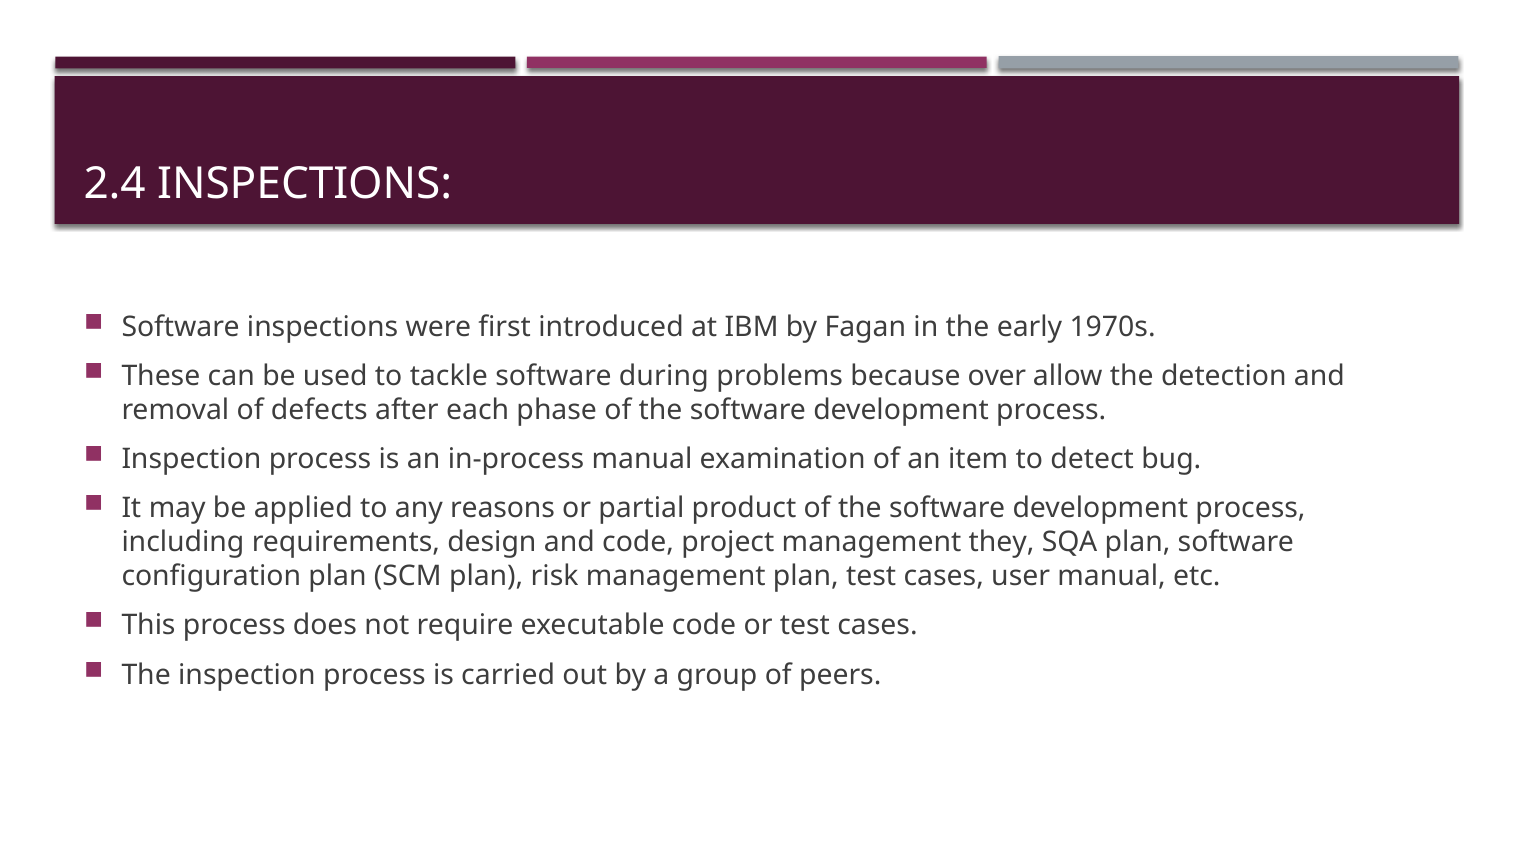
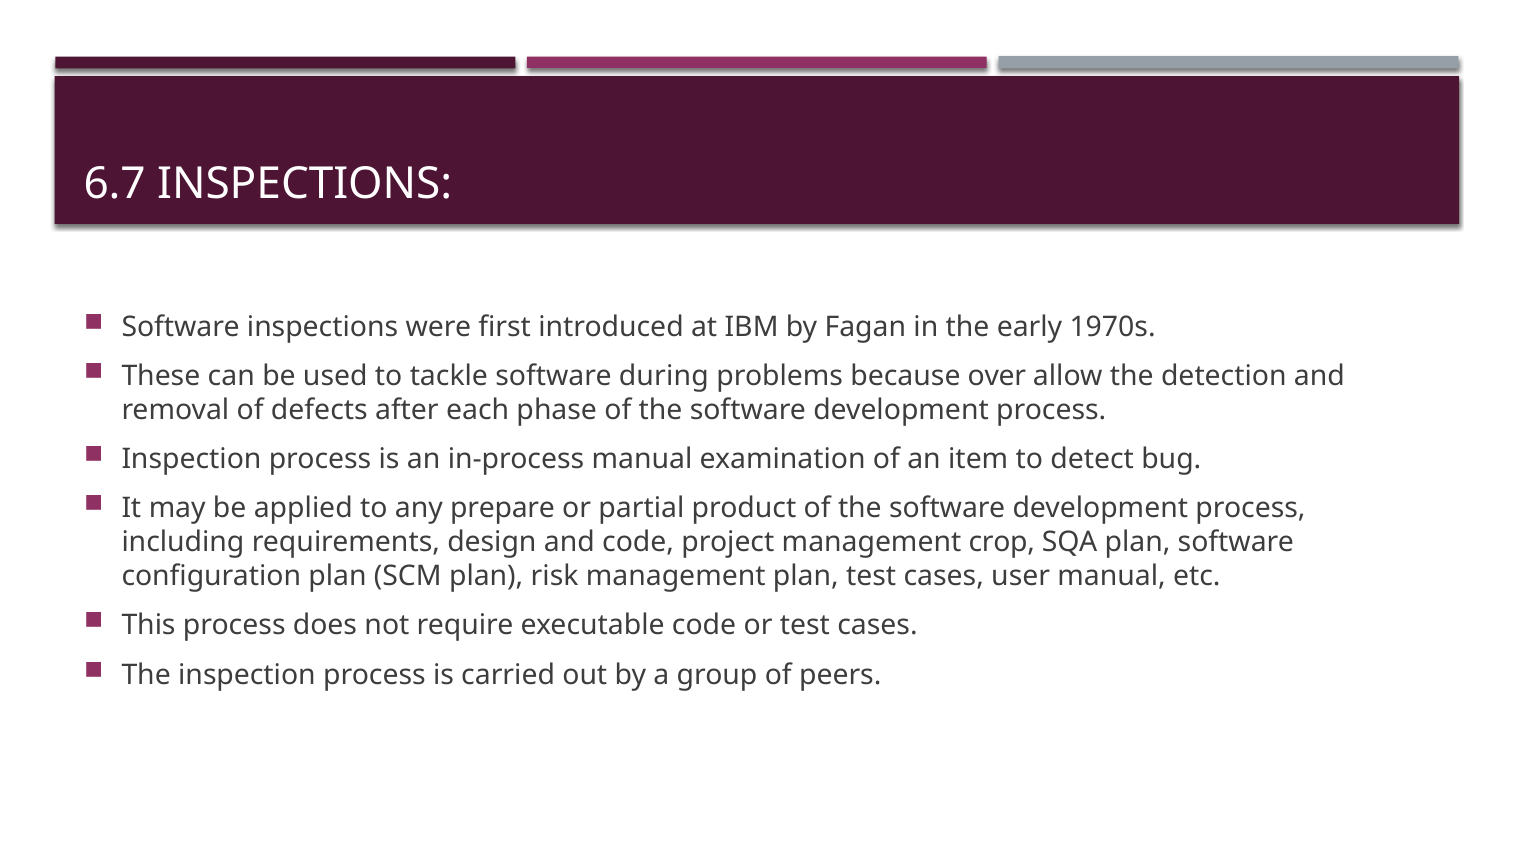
2.4: 2.4 -> 6.7 (115, 184)
reasons: reasons -> prepare (503, 509)
they: they -> crop (1002, 543)
